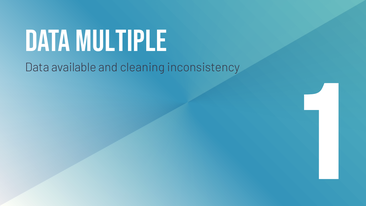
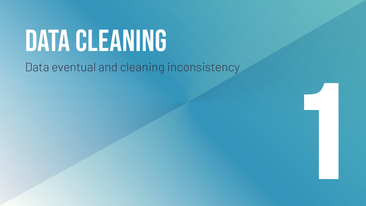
DATA MULTIPLE: MULTIPLE -> CLEANING (121, 41)
available: available -> eventual (74, 67)
